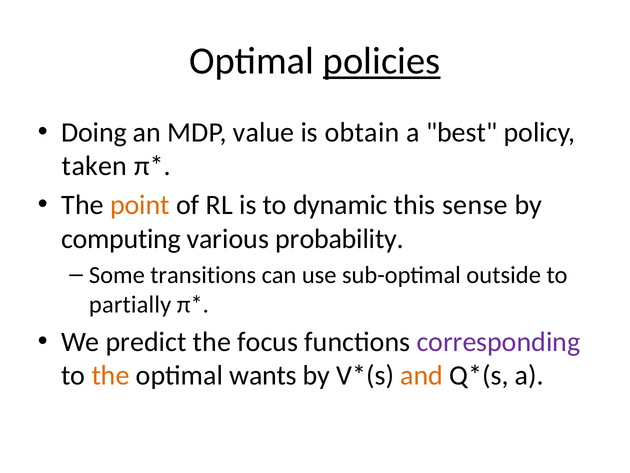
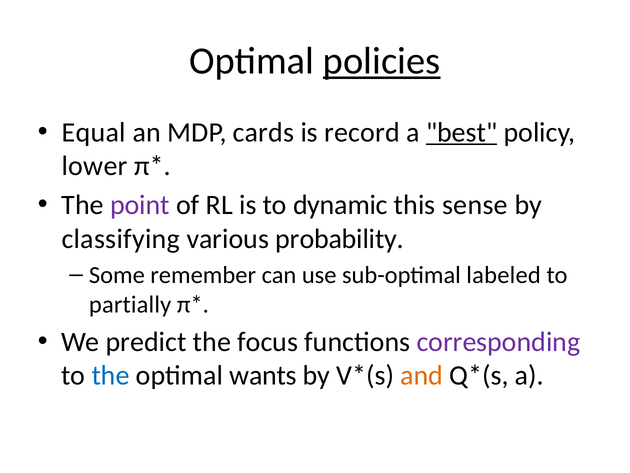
Doing: Doing -> Equal (94, 132)
value: value -> cards (264, 132)
obtain: obtain -> record (362, 132)
best underline: none -> present (462, 132)
taken: taken -> lower (95, 166)
point colour: orange -> purple (140, 205)
computing: computing -> classifying (121, 239)
transitions: transitions -> remember (203, 275)
outside: outside -> labeled (504, 275)
the colour: orange -> blue (111, 375)
